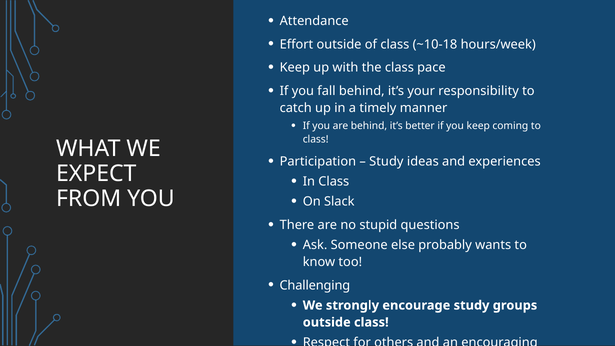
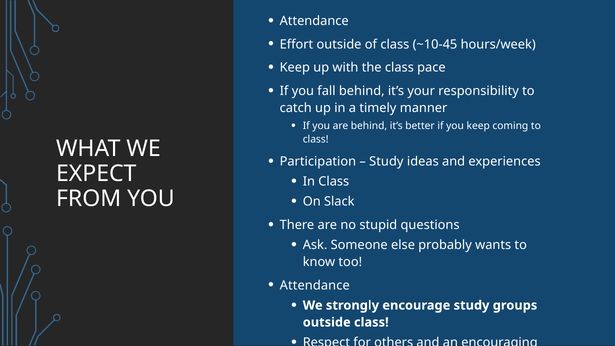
~10-18: ~10-18 -> ~10-45 (435, 44)
Challenging: Challenging -> Attendance (315, 285)
